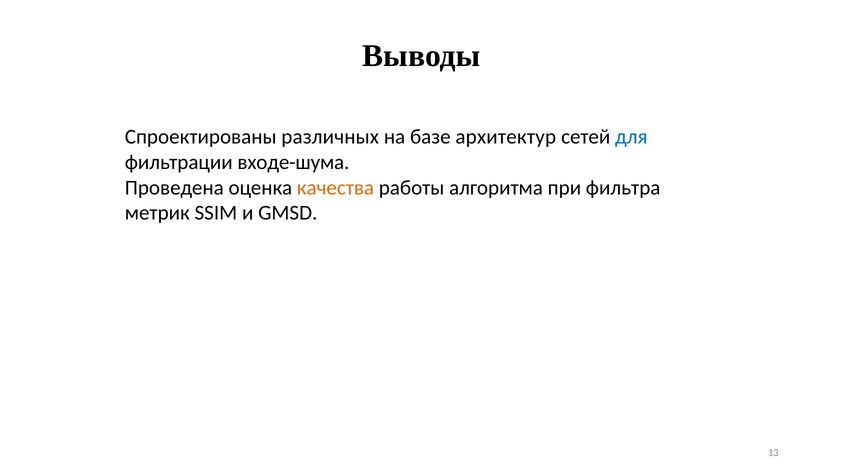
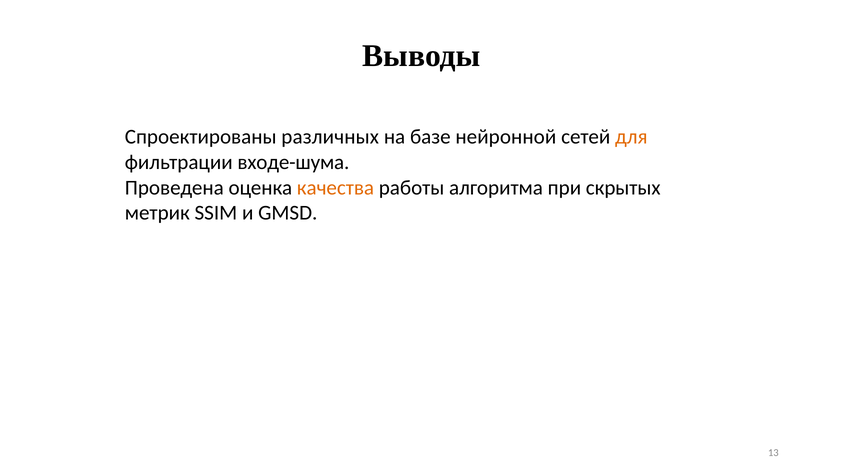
архитектур: архитектур -> нейронной (506, 137)
для colour: blue -> orange (631, 137)
фильтра: фильтра -> скрытых (623, 188)
